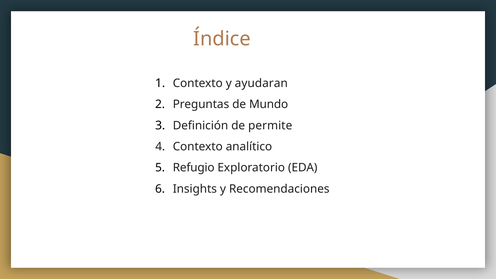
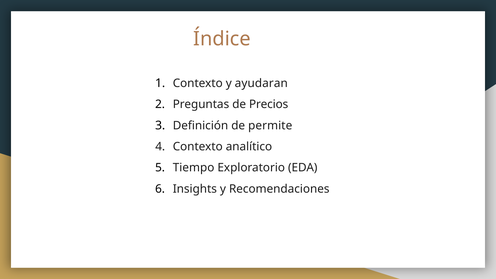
Mundo: Mundo -> Precios (269, 104)
Refugio: Refugio -> Tiempo (194, 168)
